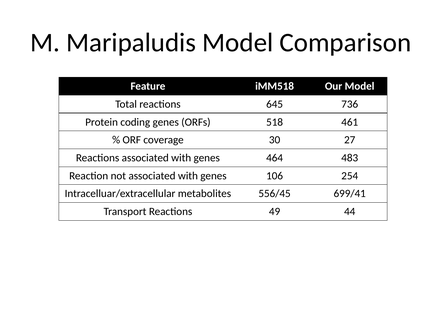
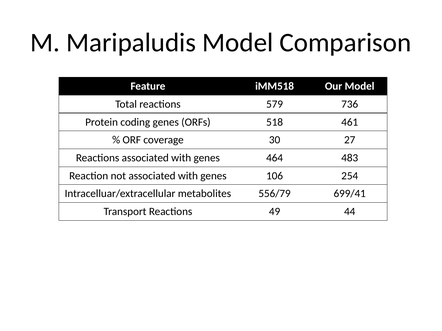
645: 645 -> 579 (275, 104)
556/45: 556/45 -> 556/79 (275, 194)
